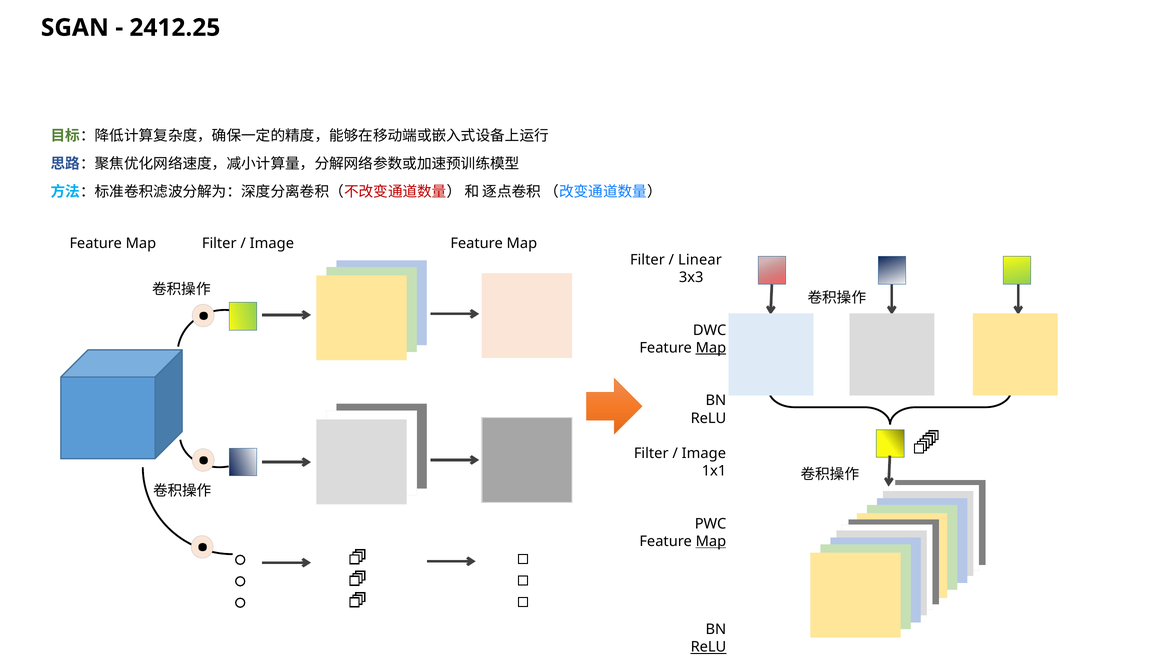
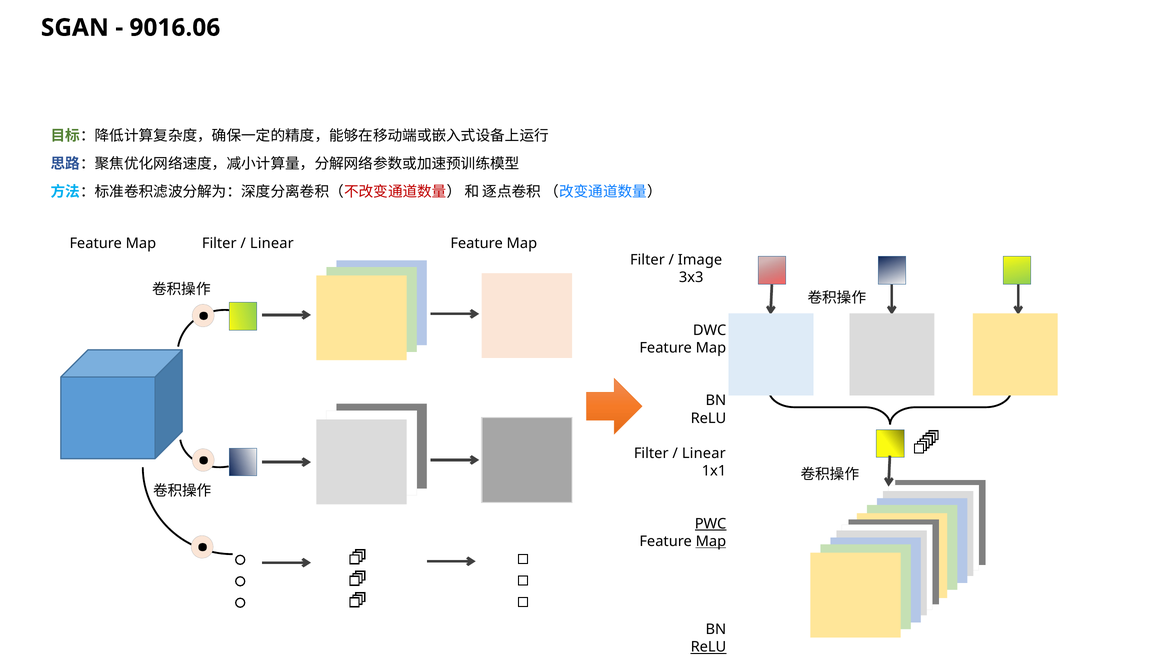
2412.25: 2412.25 -> 9016.06 (175, 28)
Image: Image -> Linear (272, 243)
Linear: Linear -> Image (700, 260)
Map underline: present -> none (711, 348)
Image: Image -> Linear (704, 453)
PWC underline: none -> present (711, 524)
